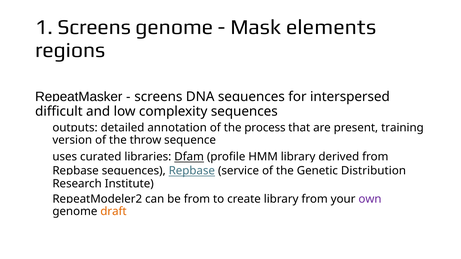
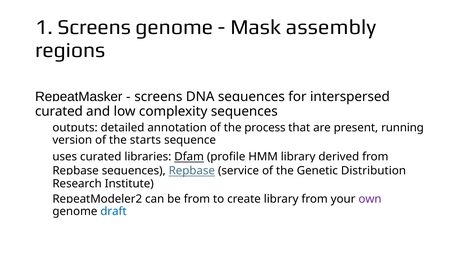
elements: elements -> assembly (331, 27)
difficult: difficult -> curated (59, 111)
training: training -> running (402, 128)
throw: throw -> starts (145, 140)
draft colour: orange -> blue (113, 212)
